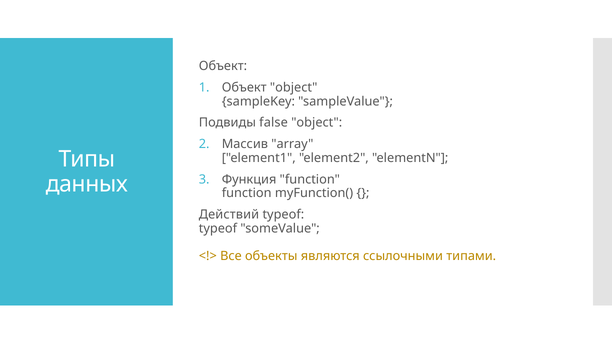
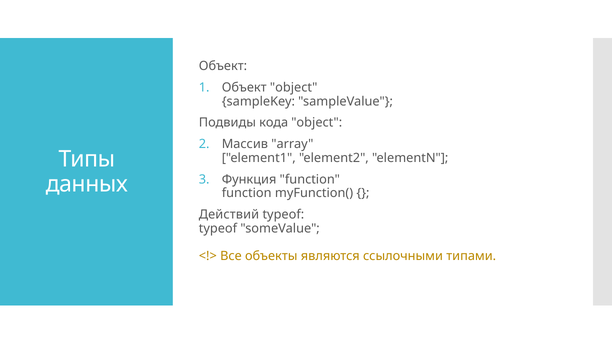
false: false -> кода (274, 123)
